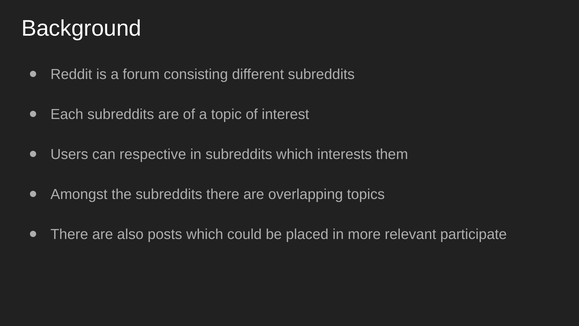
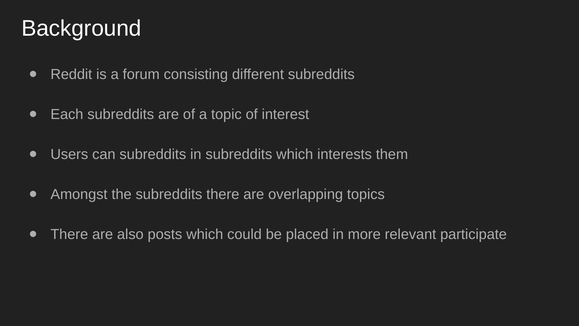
can respective: respective -> subreddits (153, 154)
